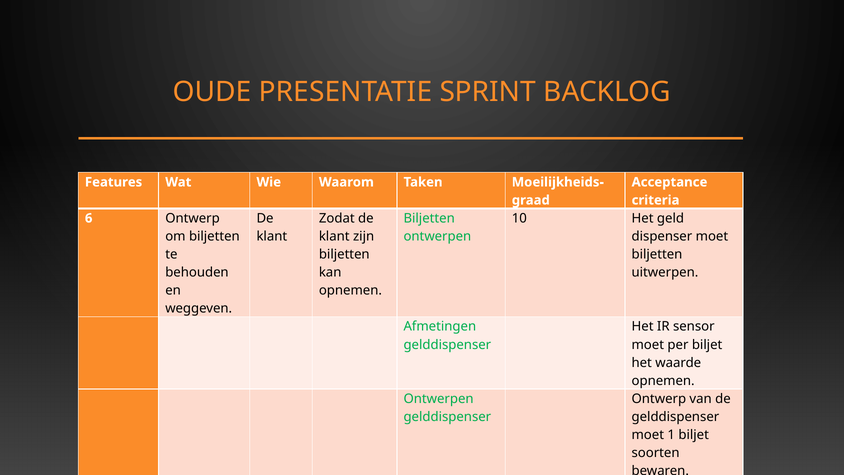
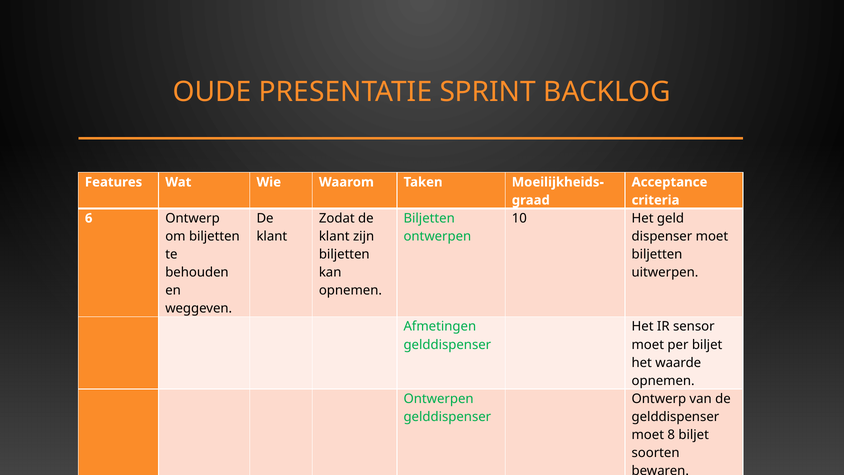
1: 1 -> 8 (671, 435)
